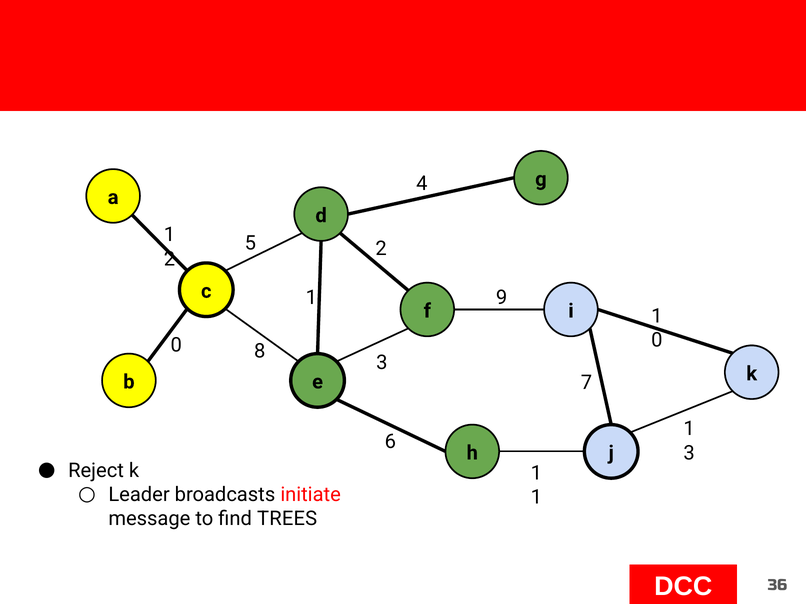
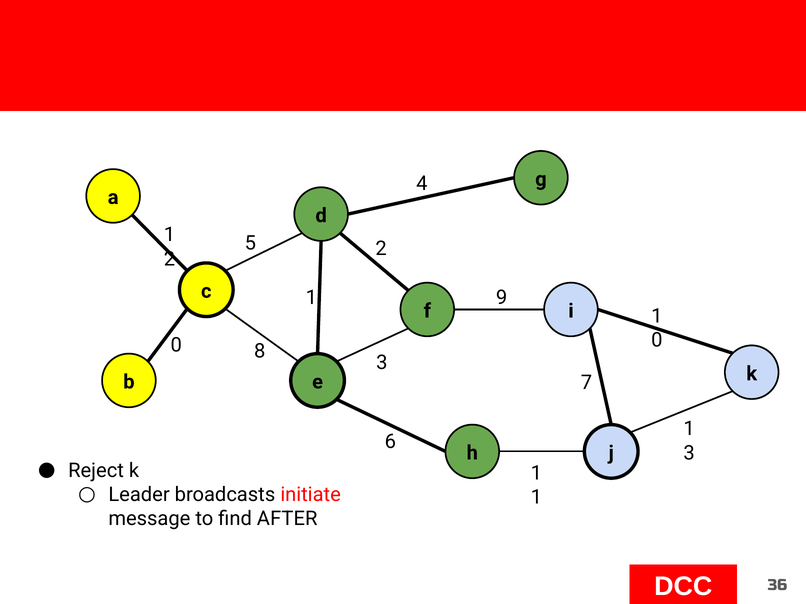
TREES: TREES -> AFTER (287, 519)
